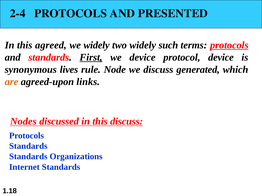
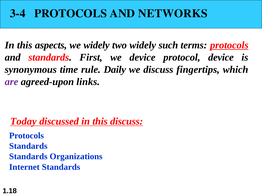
2-4: 2-4 -> 3-4 (18, 13)
PRESENTED: PRESENTED -> NETWORKS (173, 13)
agreed: agreed -> aspects (51, 45)
First underline: present -> none (91, 57)
lives: lives -> time (69, 70)
Node: Node -> Daily (115, 70)
generated: generated -> fingertips (198, 70)
are colour: orange -> purple (12, 82)
Nodes: Nodes -> Today (23, 122)
